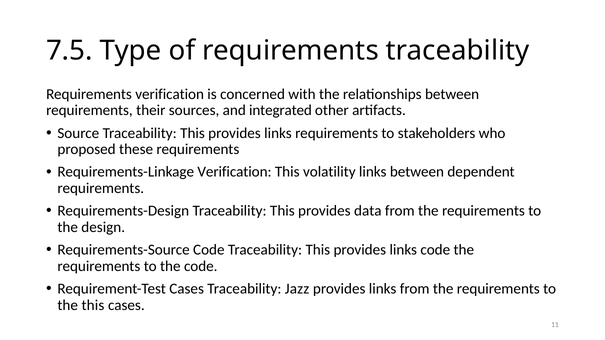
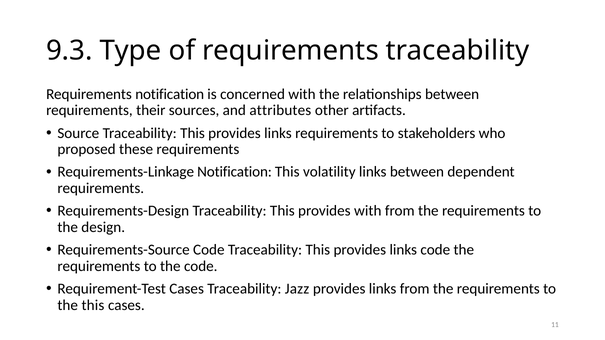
7.5: 7.5 -> 9.3 (69, 51)
Requirements verification: verification -> notification (170, 94)
integrated: integrated -> attributes (280, 111)
Requirements-Linkage Verification: Verification -> Notification (235, 172)
provides data: data -> with (368, 211)
